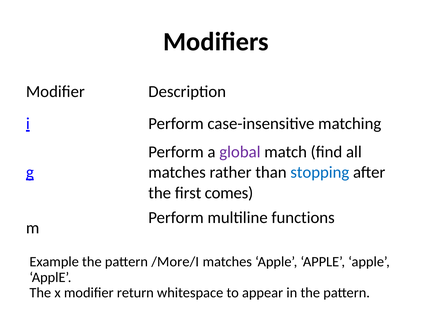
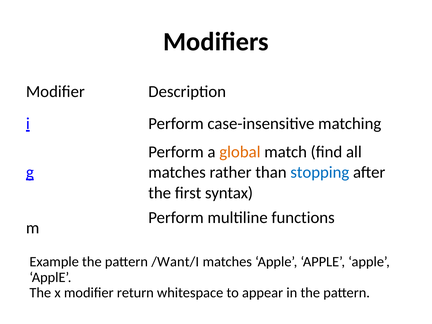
global colour: purple -> orange (240, 152)
comes: comes -> syntax (229, 193)
/More/I: /More/I -> /Want/I (175, 262)
